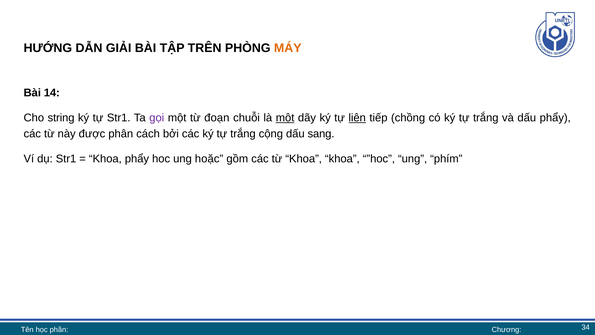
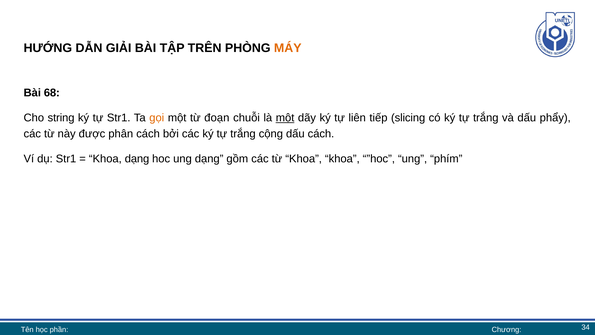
14: 14 -> 68 (52, 93)
gọi colour: purple -> orange (157, 118)
liên underline: present -> none (357, 118)
chồng: chồng -> slicing (408, 118)
dấu sang: sang -> cách (321, 134)
Khoa phẩy: phẩy -> dạng (137, 159)
ung hoặc: hoặc -> dạng (209, 159)
